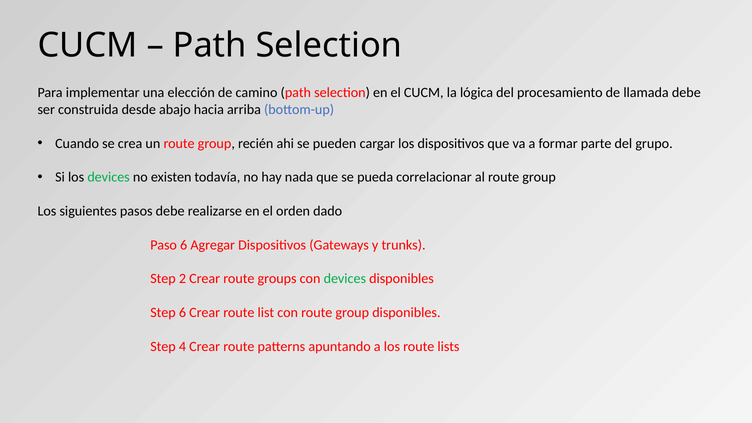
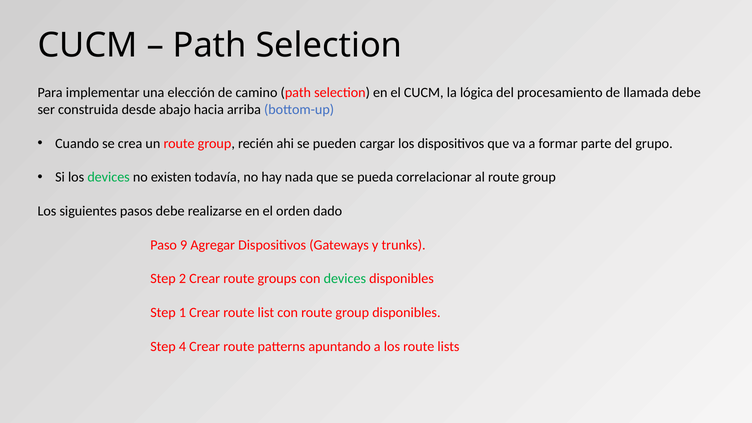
Paso 6: 6 -> 9 (184, 245)
Step 6: 6 -> 1 (182, 313)
